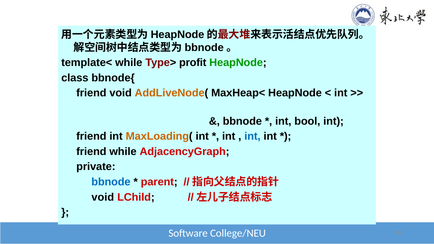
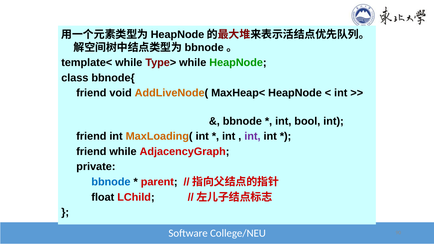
Type> profit: profit -> while (193, 63)
int colour: blue -> purple (252, 136)
void: void -> float (103, 197)
